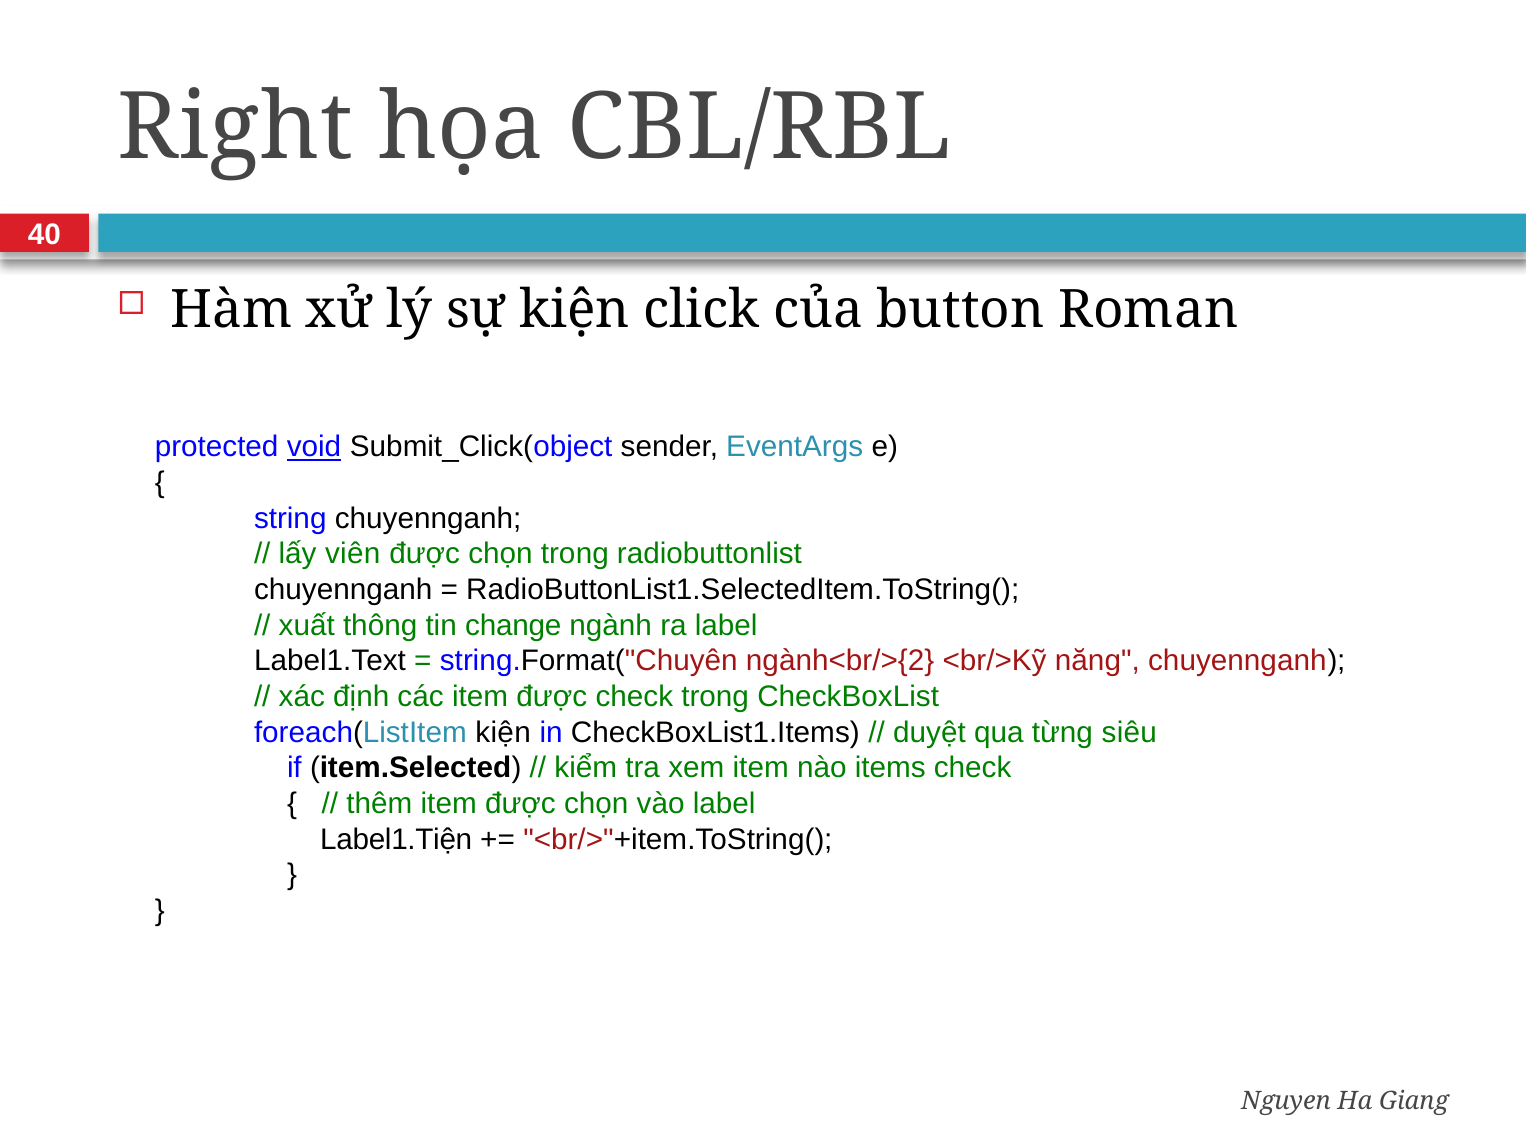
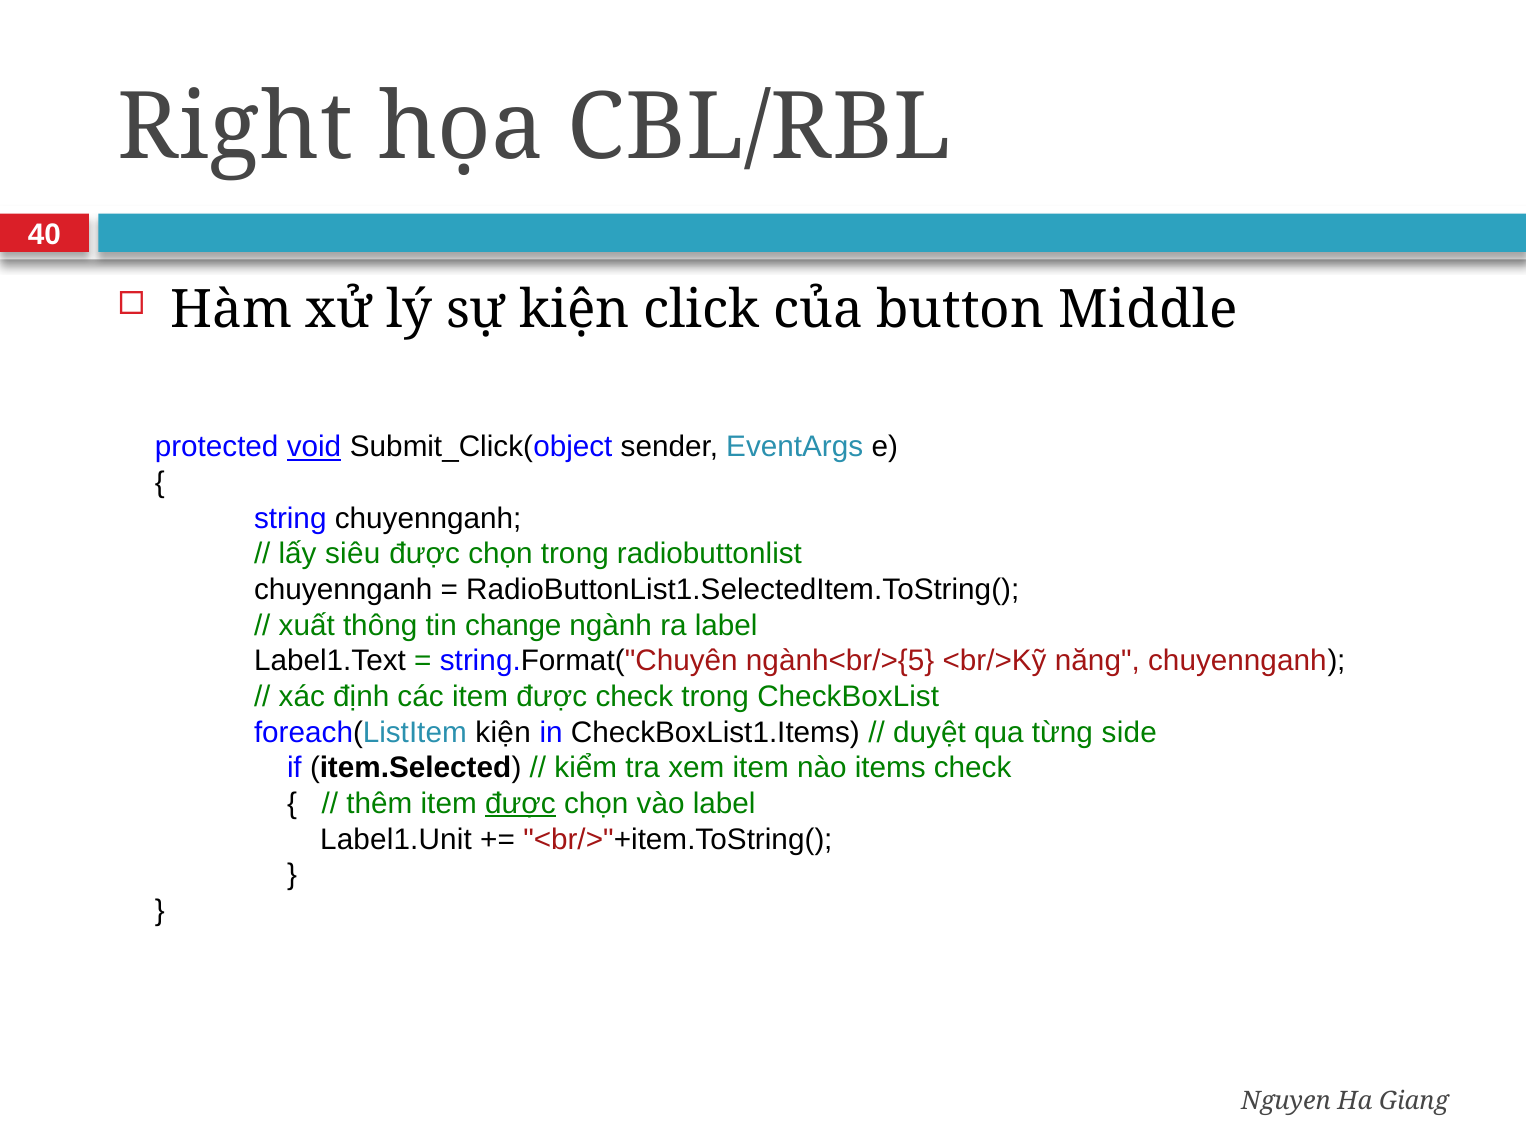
Roman: Roman -> Middle (1148, 310)
viên: viên -> siêu (353, 554)
ngành<br/>{2: ngành<br/>{2 -> ngành<br/>{5 (840, 661)
siêu: siêu -> side (1129, 732)
được underline: none -> present (520, 803)
Label1.Tiện: Label1.Tiện -> Label1.Unit (396, 839)
